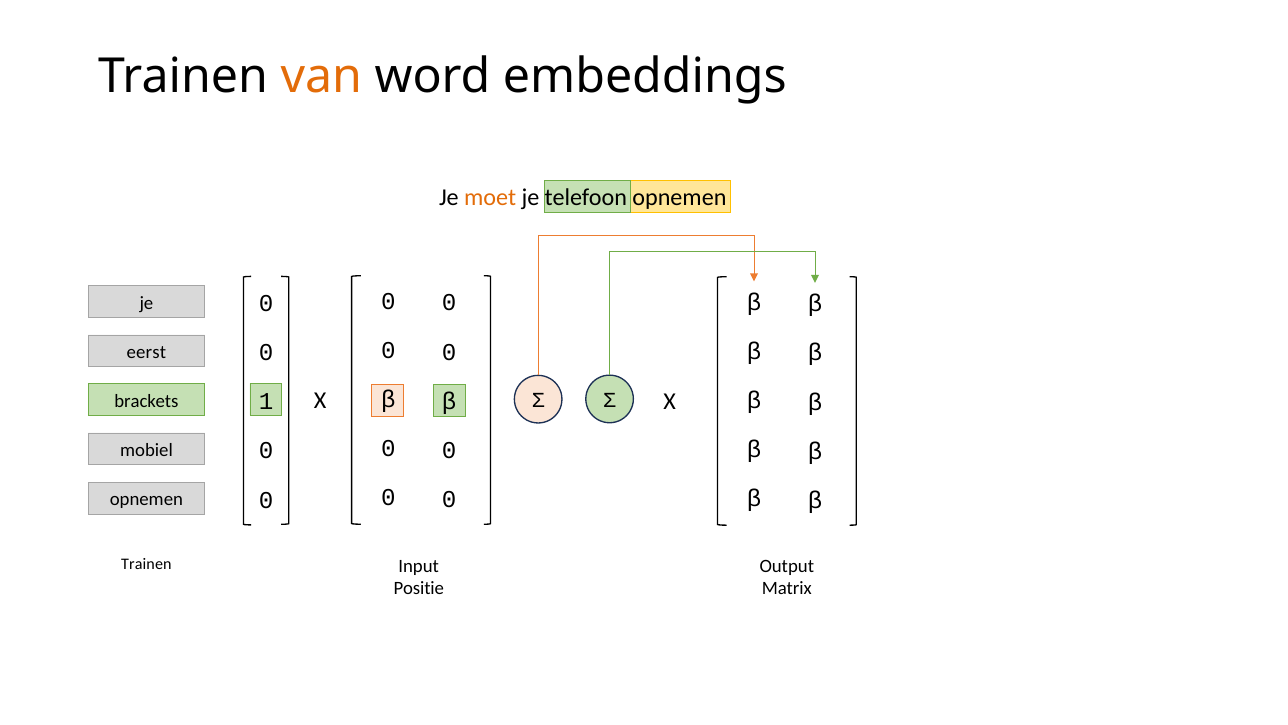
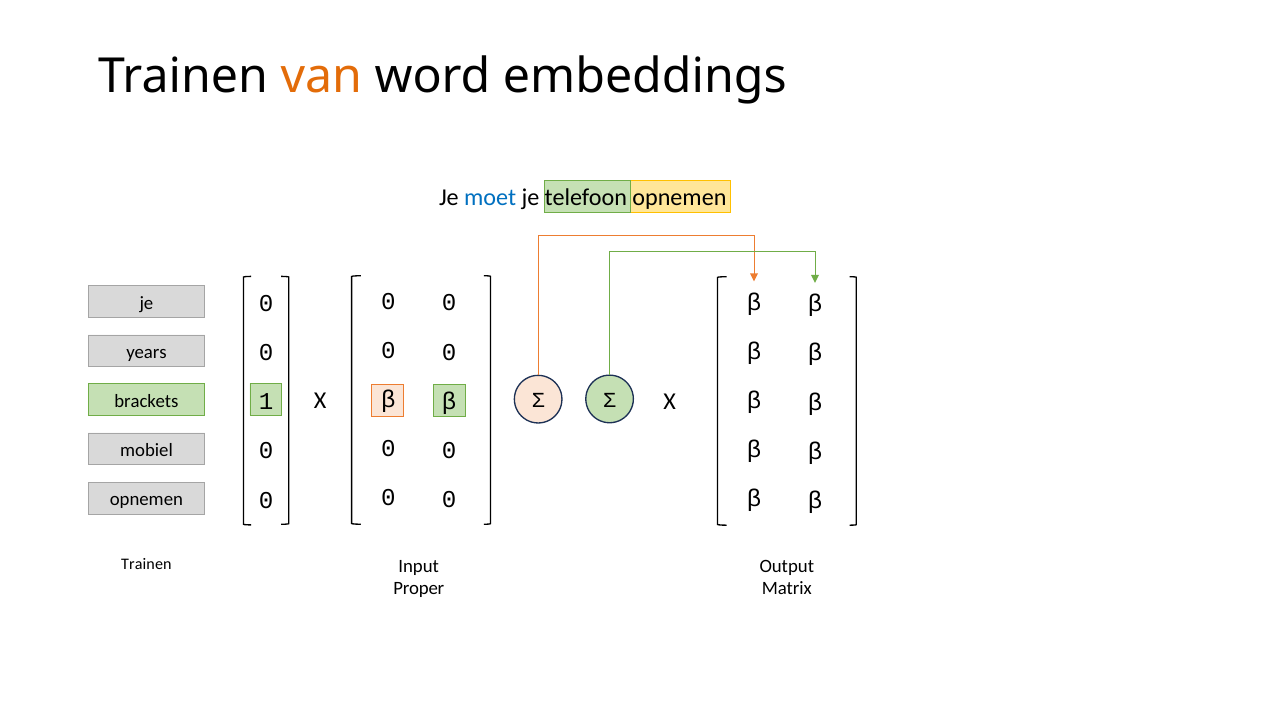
moet colour: orange -> blue (490, 198)
eerst: eerst -> years (147, 352)
Positie: Positie -> Proper (419, 588)
